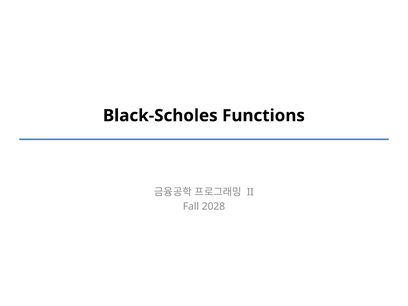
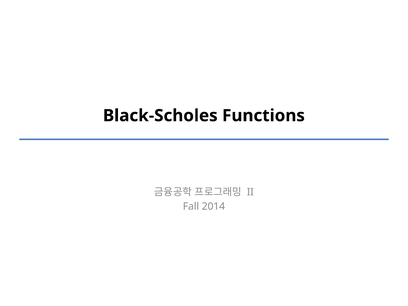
2028: 2028 -> 2014 (213, 206)
